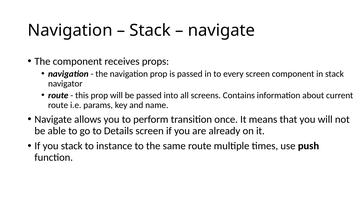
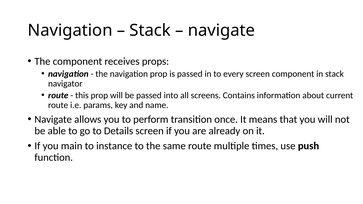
you stack: stack -> main (72, 146)
